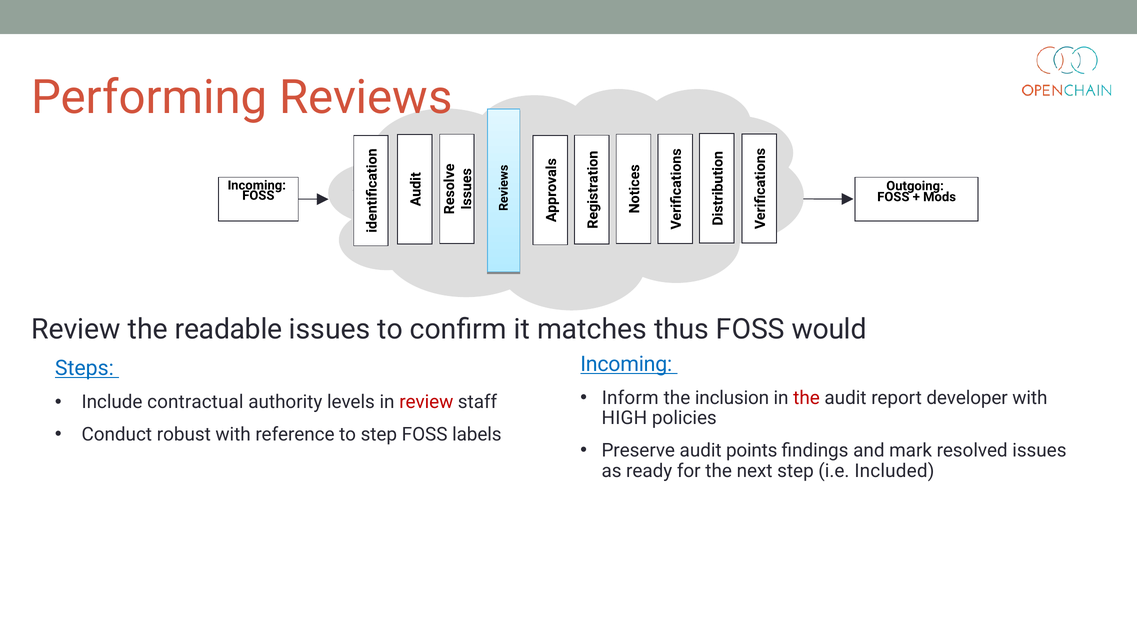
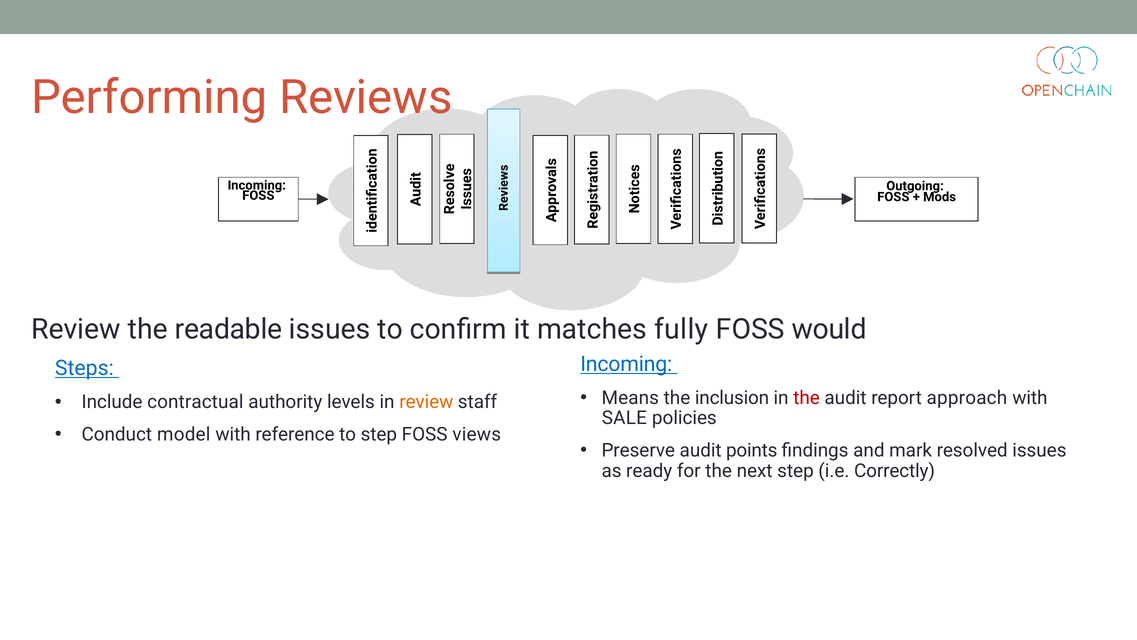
thus: thus -> fully (681, 329)
Inform: Inform -> Means (630, 397)
developer: developer -> approach (967, 397)
review colour: red -> orange (426, 402)
HIGH: HIGH -> SALE (624, 418)
robust: robust -> model (184, 434)
labels: labels -> views (477, 434)
Included: Included -> Correctly (895, 471)
